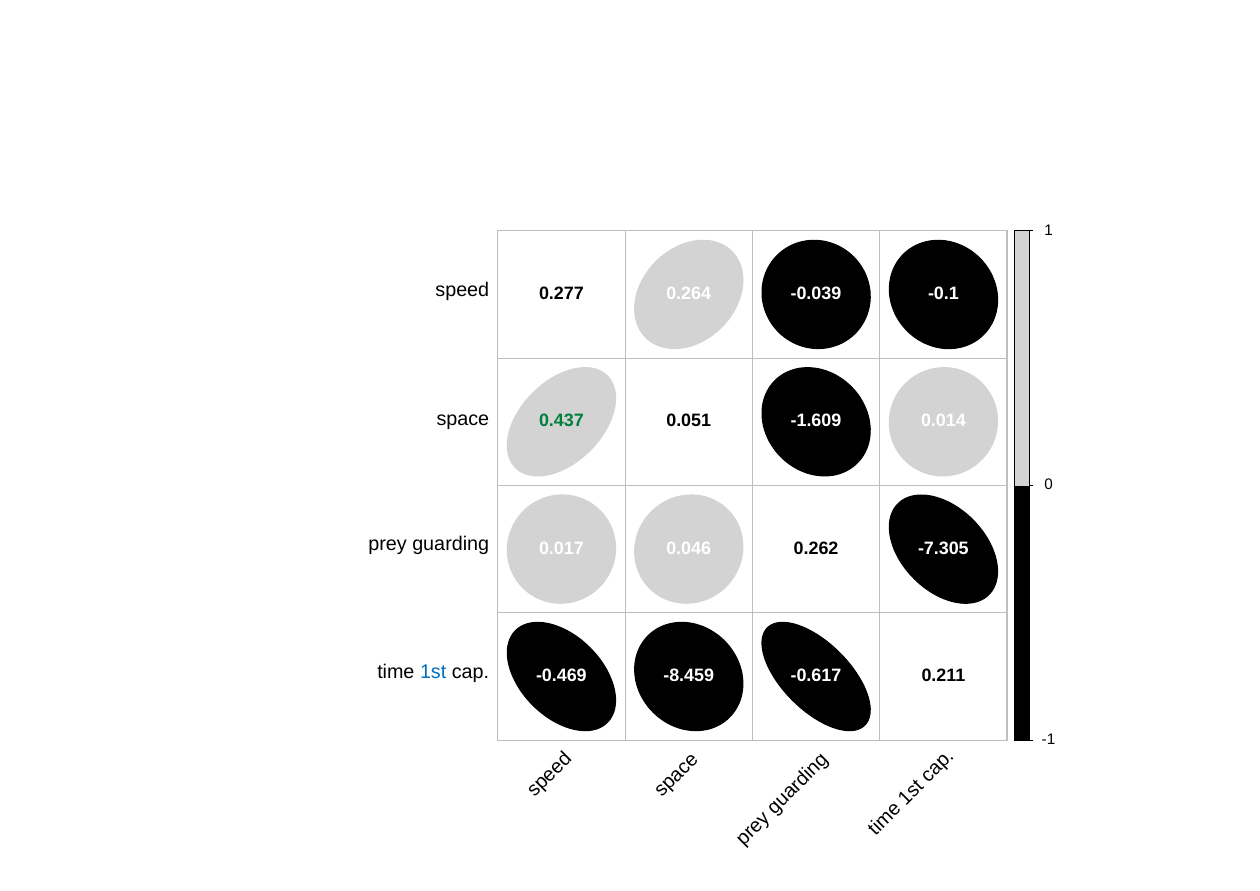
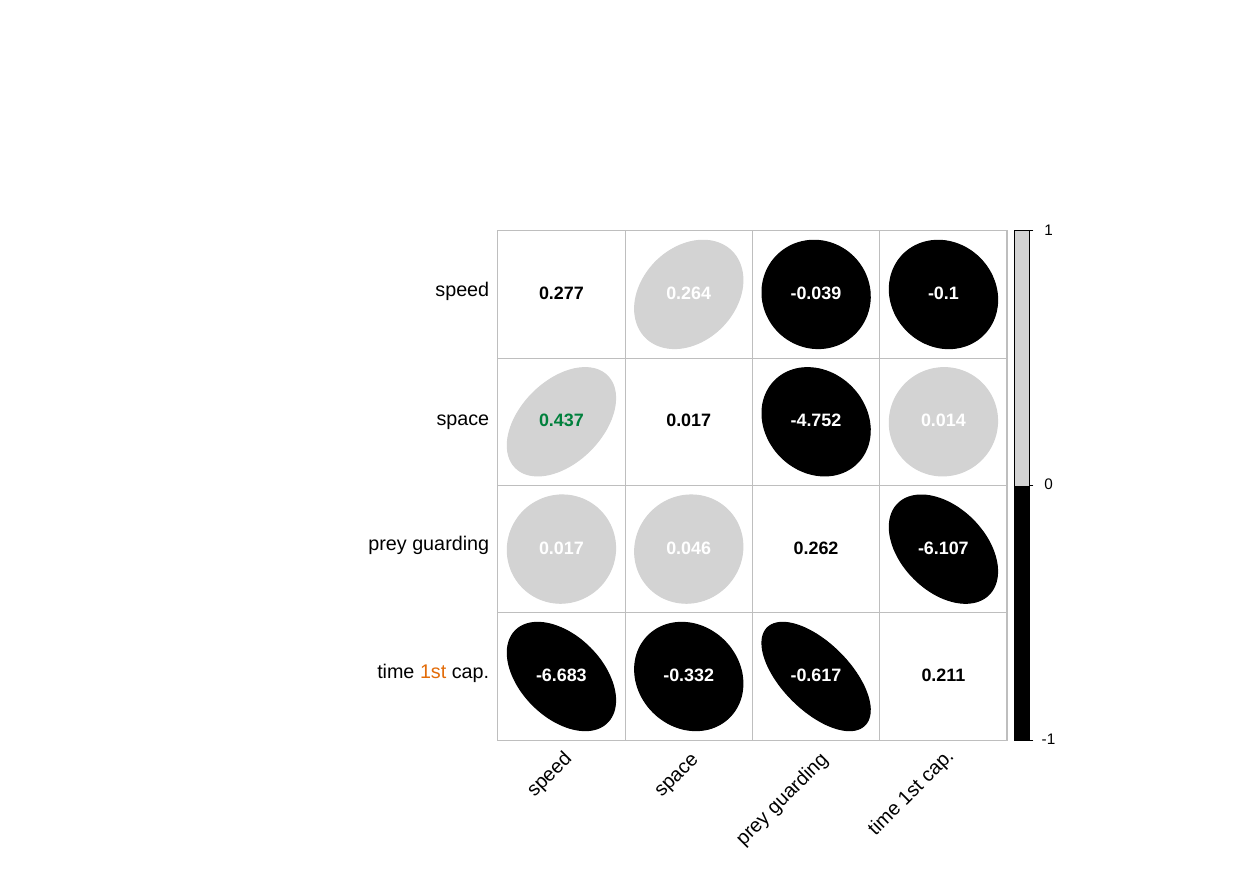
0.051: 0.051 -> 0.017 (689, 421)
-1.609: -1.609 -> -4.752 (816, 421)
-7.305: -7.305 -> -6.107 (943, 548)
1st colour: blue -> orange (433, 671)
-0.469: -0.469 -> -6.683 (561, 675)
-8.459: -8.459 -> -0.332 (689, 676)
